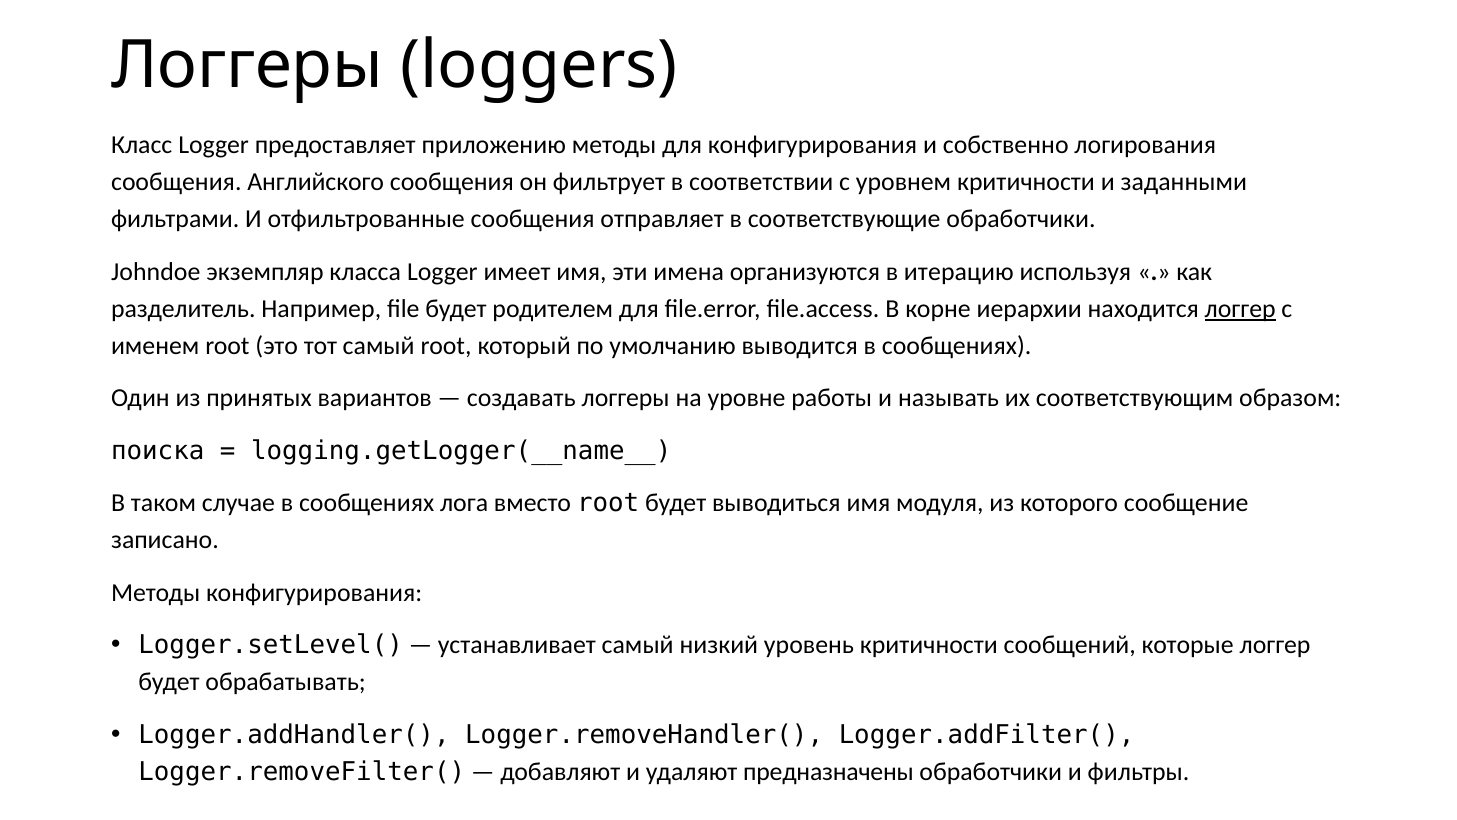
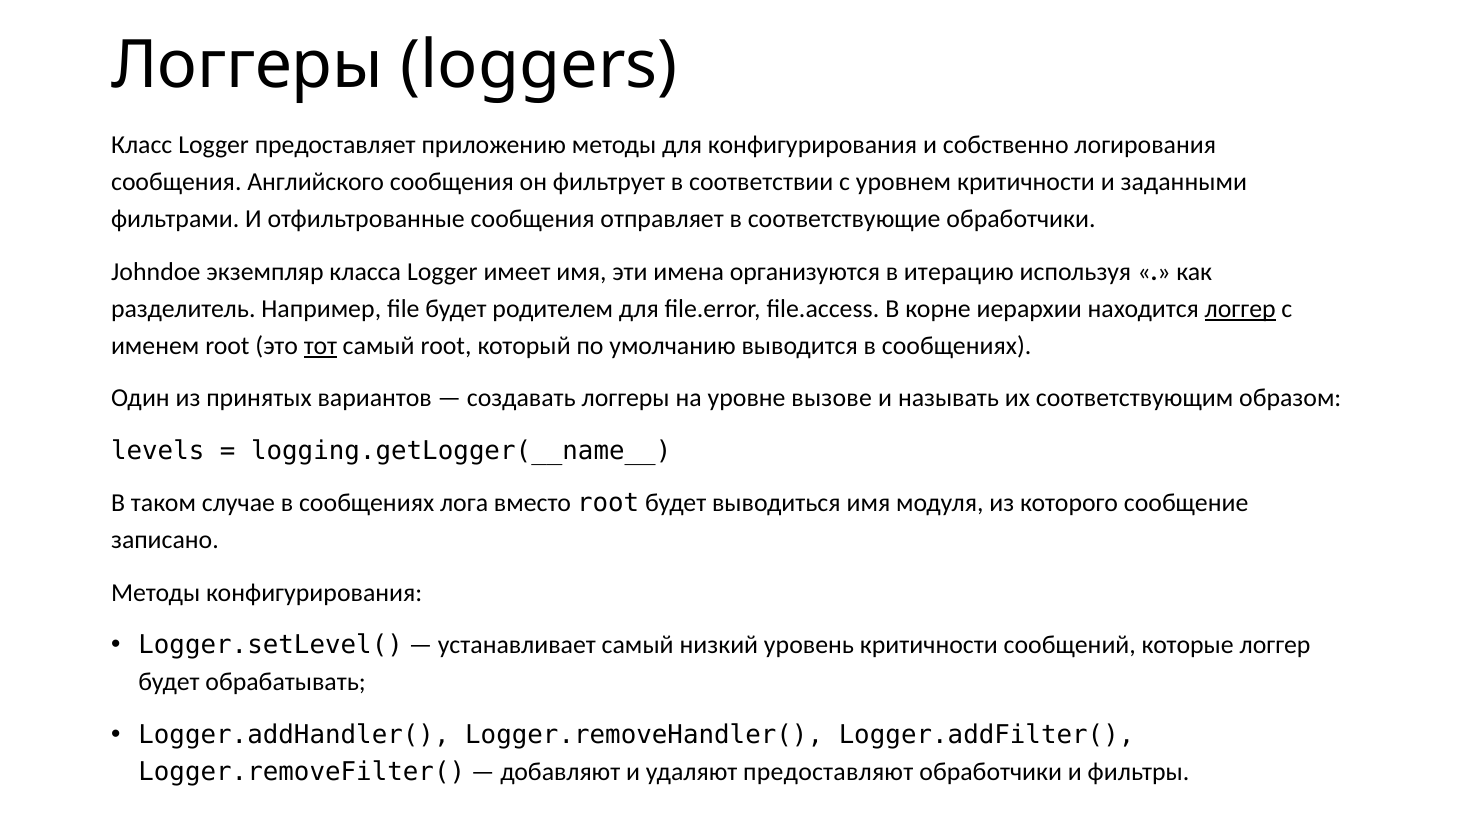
тот underline: none -> present (320, 346)
работы: работы -> вызове (832, 398)
поиска: поиска -> levels (158, 451)
предназначены: предназначены -> предоставляют (828, 772)
